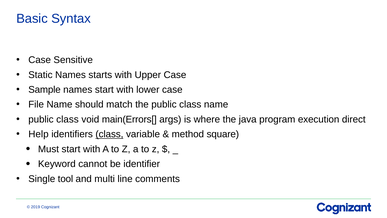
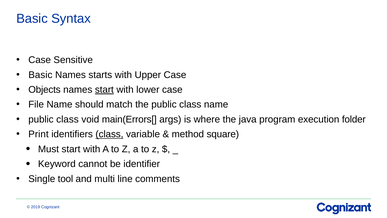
Static: Static -> Basic (40, 75)
Sample: Sample -> Objects (44, 90)
start underline: none -> present (104, 90)
direct: direct -> folder (354, 119)
Help: Help -> Print (39, 134)
